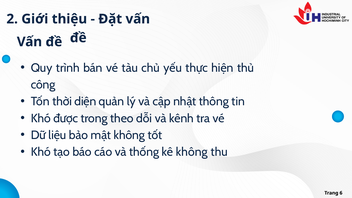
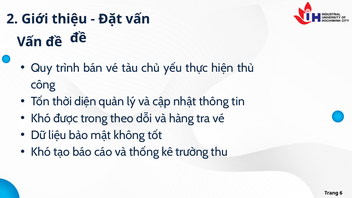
kênh: kênh -> hàng (181, 118)
kê không: không -> trường (192, 152)
